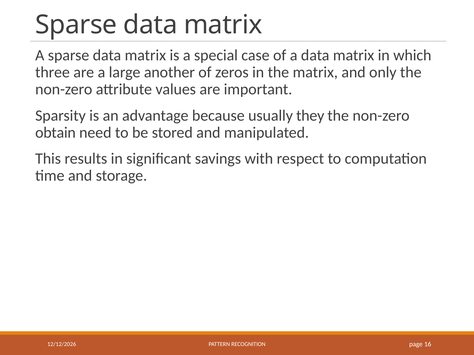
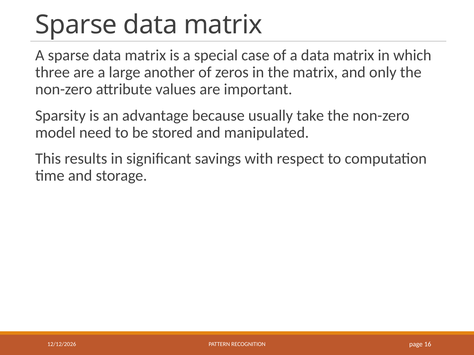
they: they -> take (310, 116)
obtain: obtain -> model (55, 133)
